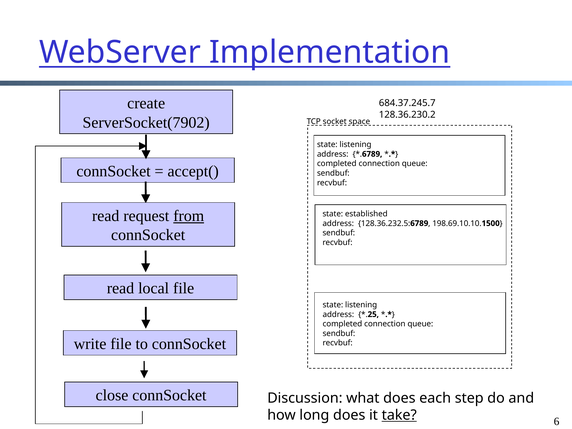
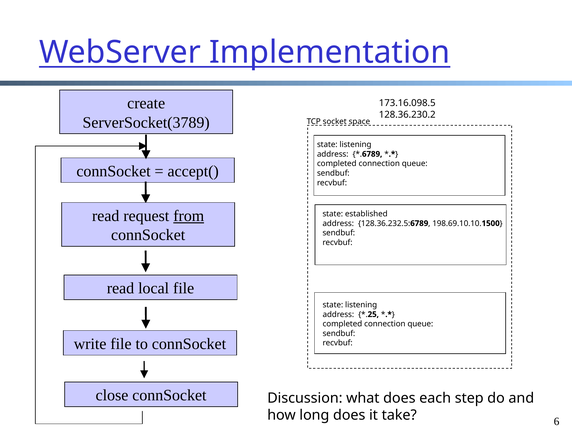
684.37.245.7: 684.37.245.7 -> 173.16.098.5 (407, 103)
ServerSocket(7902: ServerSocket(7902 -> ServerSocket(3789 (146, 122)
take underline: present -> none (399, 415)
